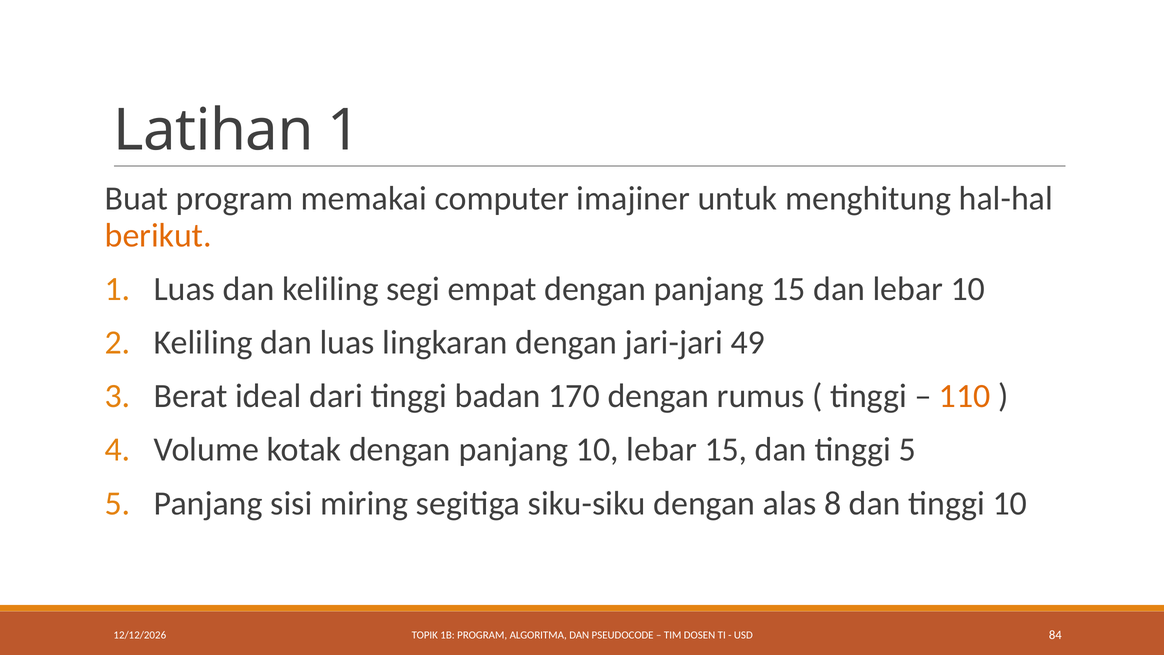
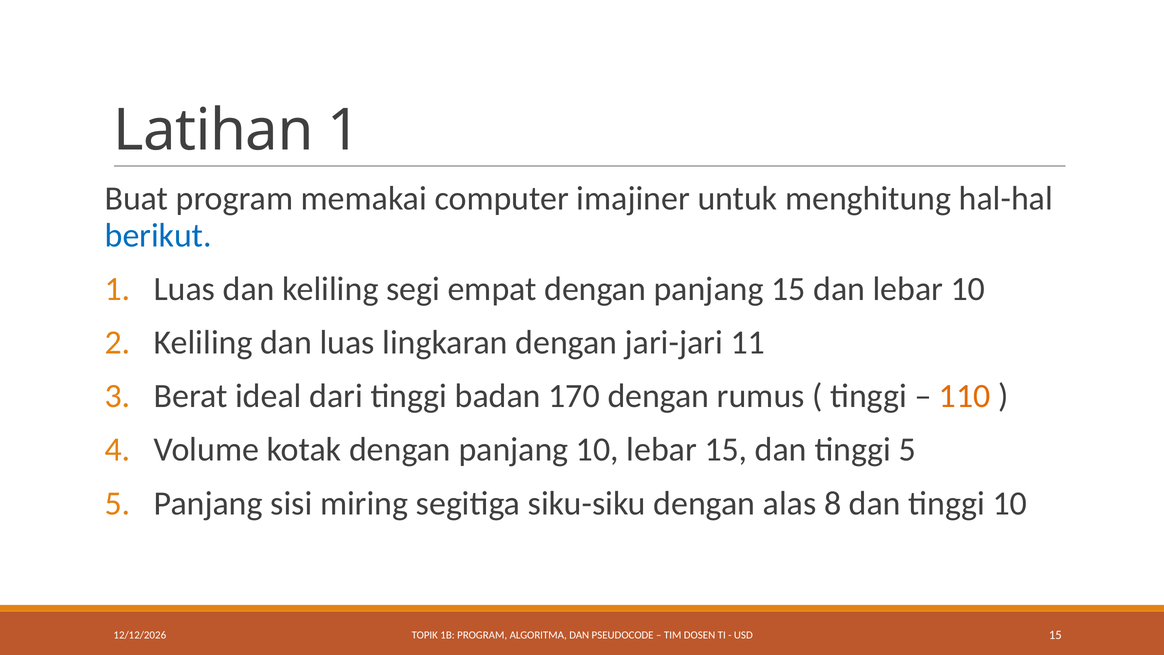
berikut colour: orange -> blue (158, 235)
49: 49 -> 11 (748, 342)
USD 84: 84 -> 15 (1055, 635)
